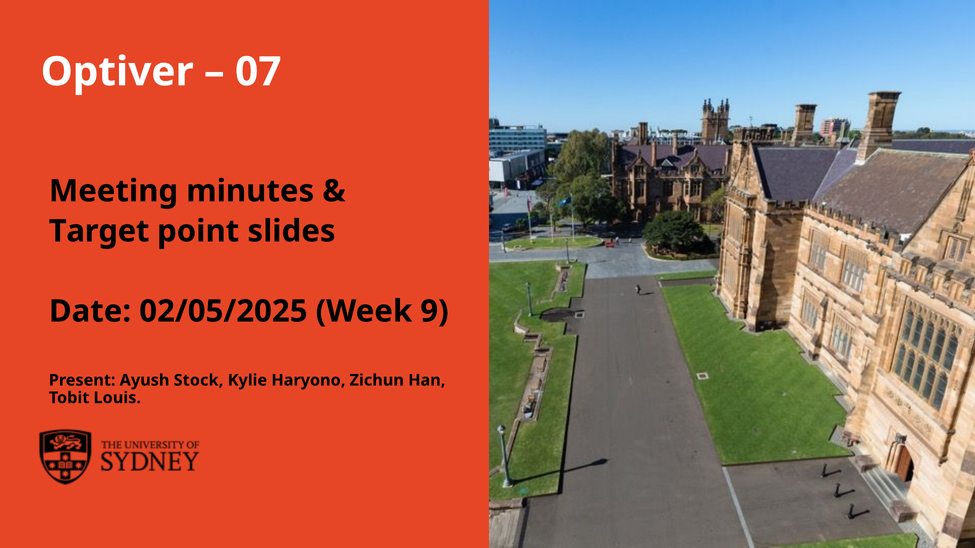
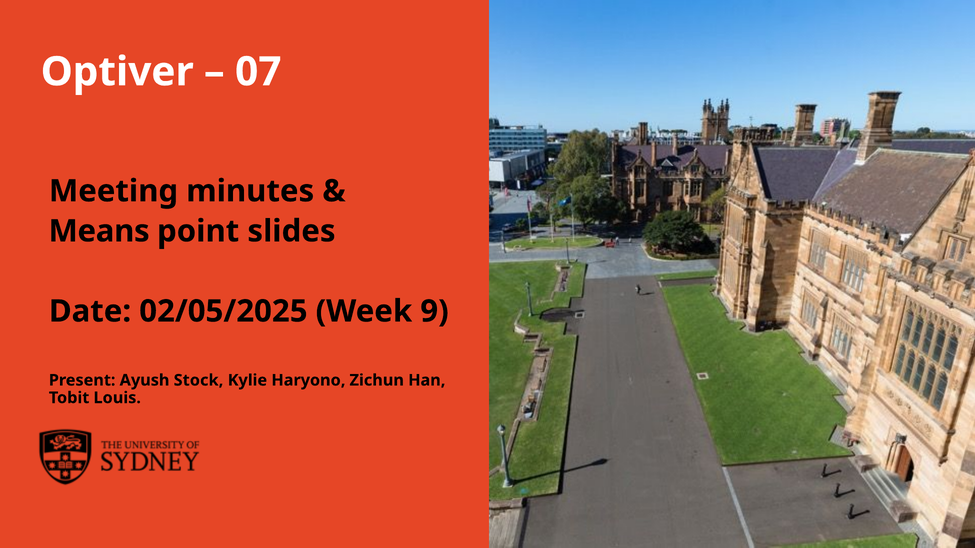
Target: Target -> Means (99, 231)
